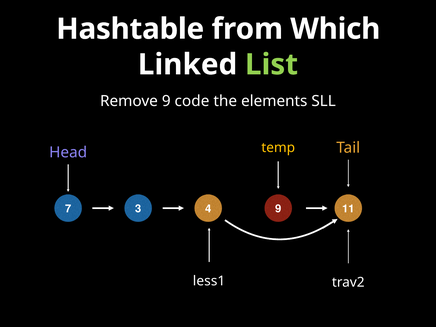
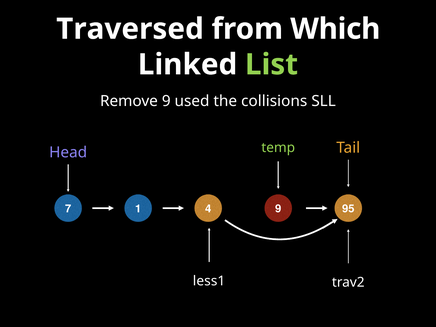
Hashtable: Hashtable -> Traversed (130, 29)
code: code -> used (192, 101)
elements: elements -> collisions (274, 101)
temp colour: yellow -> light green (278, 148)
3: 3 -> 1 (138, 209)
11: 11 -> 95 (348, 209)
